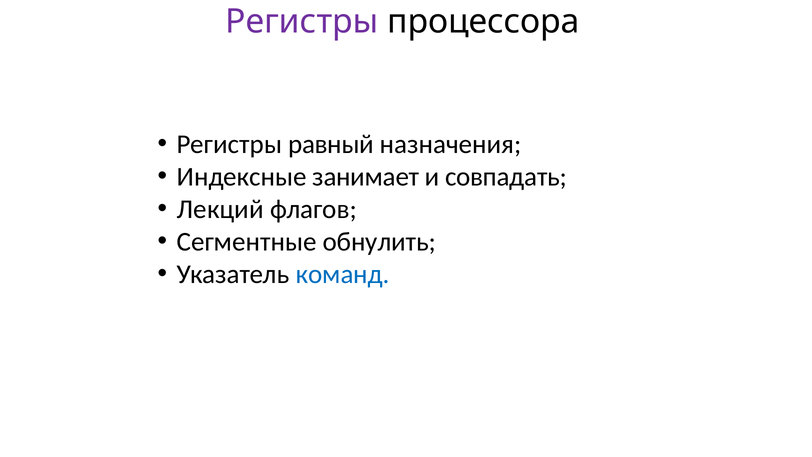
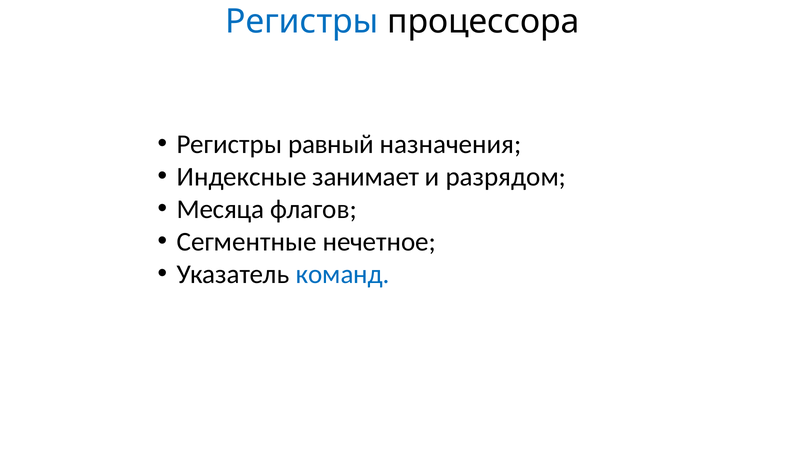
Регистры colour: purple -> blue (302, 22)
совпадать: совпадать -> разрядом (506, 176)
Лекций: Лекций -> Месяца (221, 209)
обнулить: обнулить -> нечетное (379, 241)
